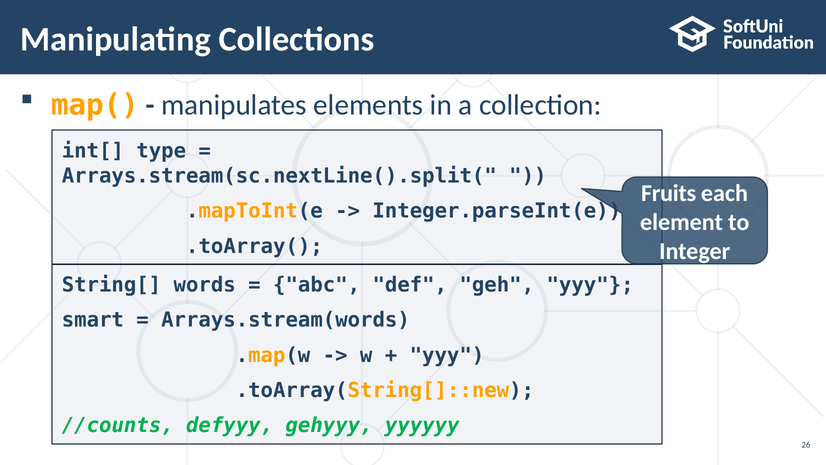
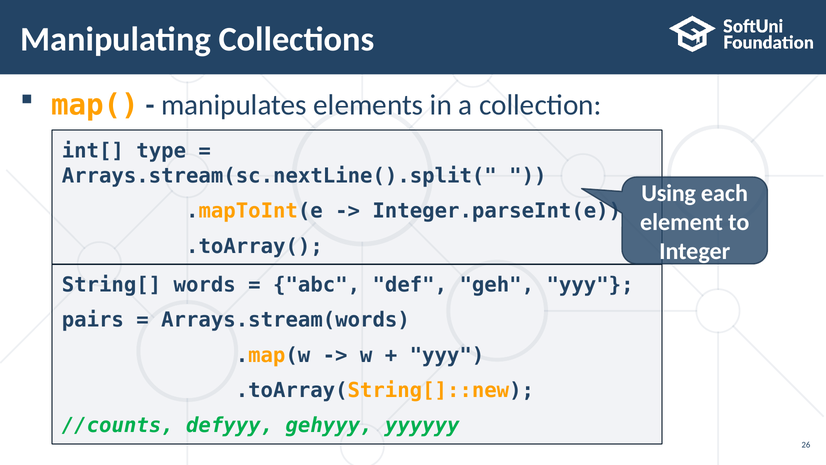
Fruits: Fruits -> Using (669, 193)
smart: smart -> pairs (93, 320)
